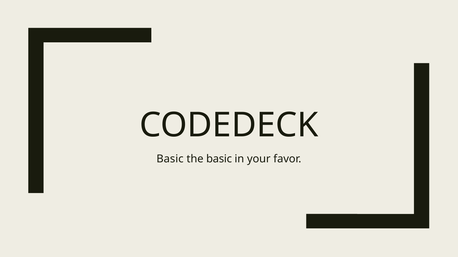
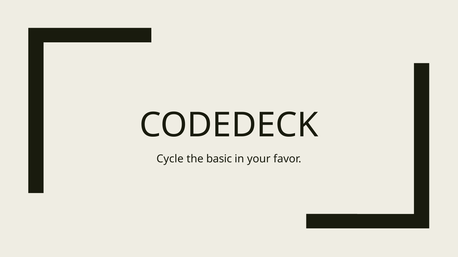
Basic: Basic -> Cycle (170, 159)
